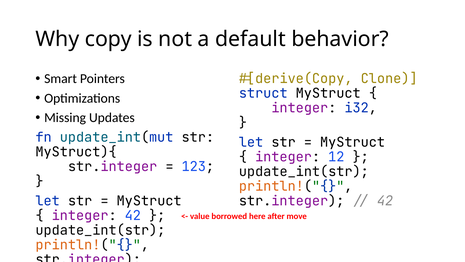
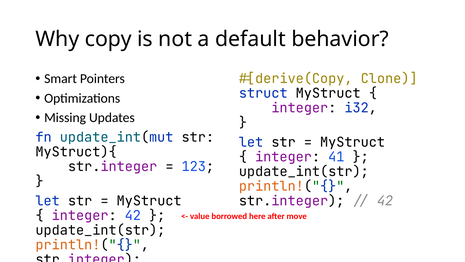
12: 12 -> 41 (336, 157)
